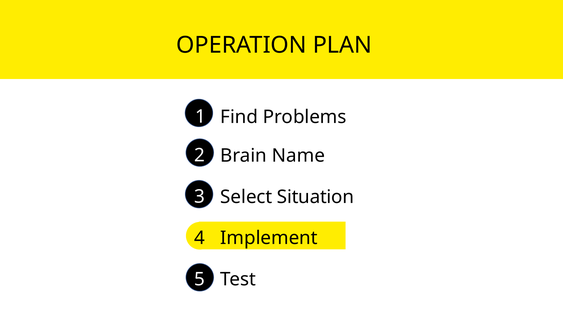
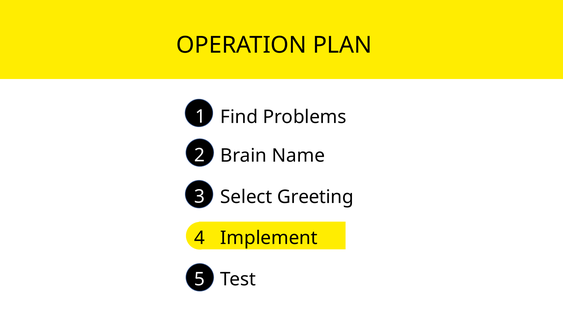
Situation: Situation -> Greeting (315, 197)
